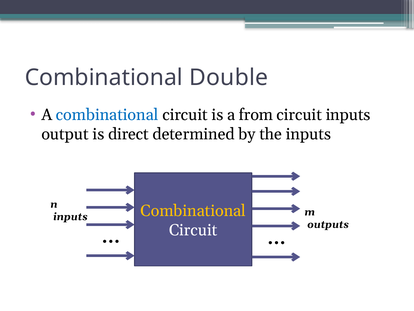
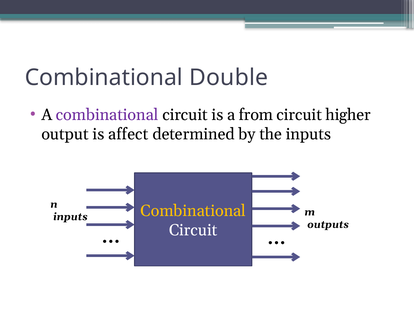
combinational colour: blue -> purple (107, 115)
circuit inputs: inputs -> higher (348, 115)
direct: direct -> affect (128, 134)
